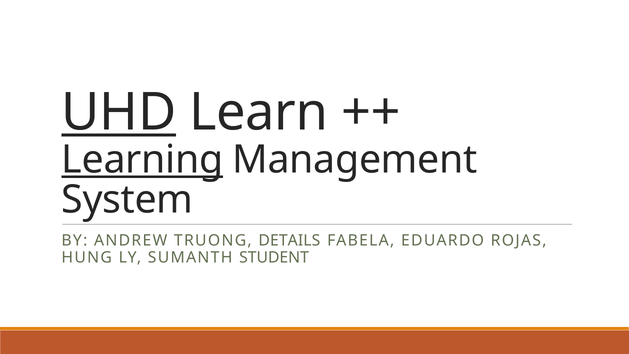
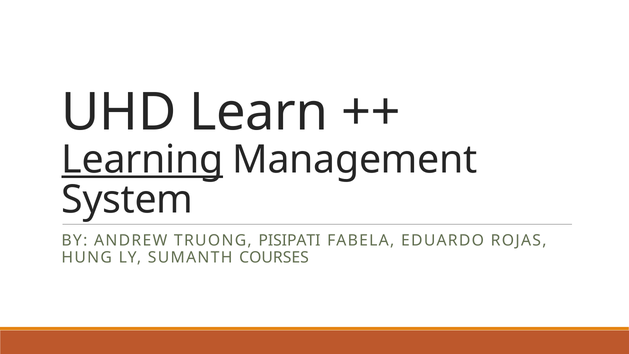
UHD underline: present -> none (119, 113)
DETAILS: DETAILS -> PISIPATI (289, 241)
STUDENT: STUDENT -> COURSES (274, 258)
